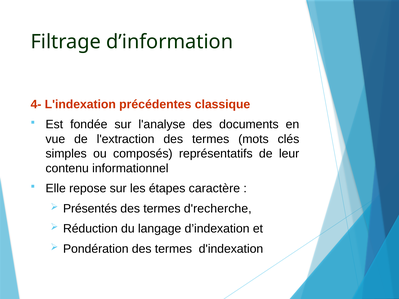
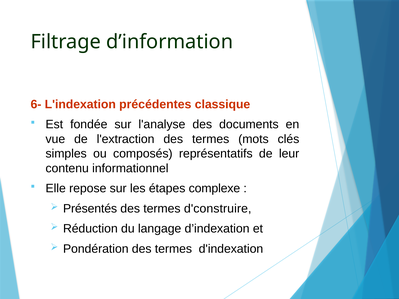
4-: 4- -> 6- (36, 104)
caractère: caractère -> complexe (214, 189)
d'recherche: d'recherche -> d'construire (218, 209)
